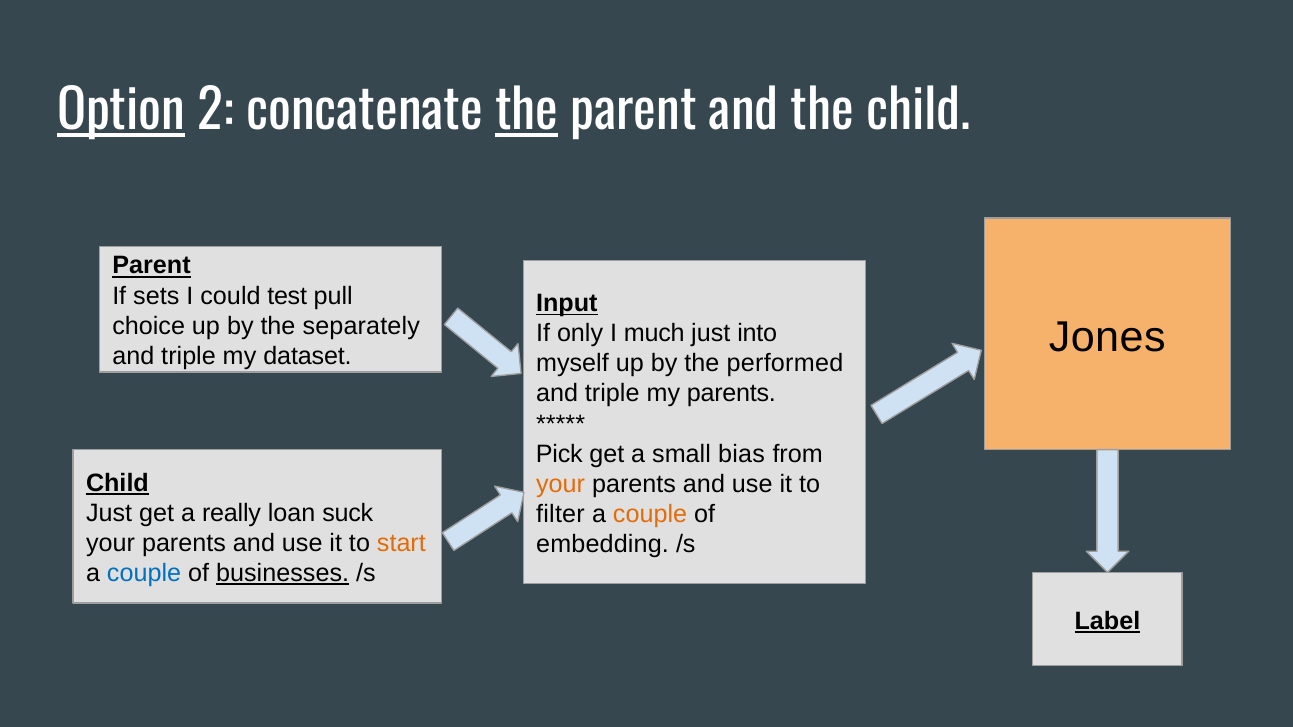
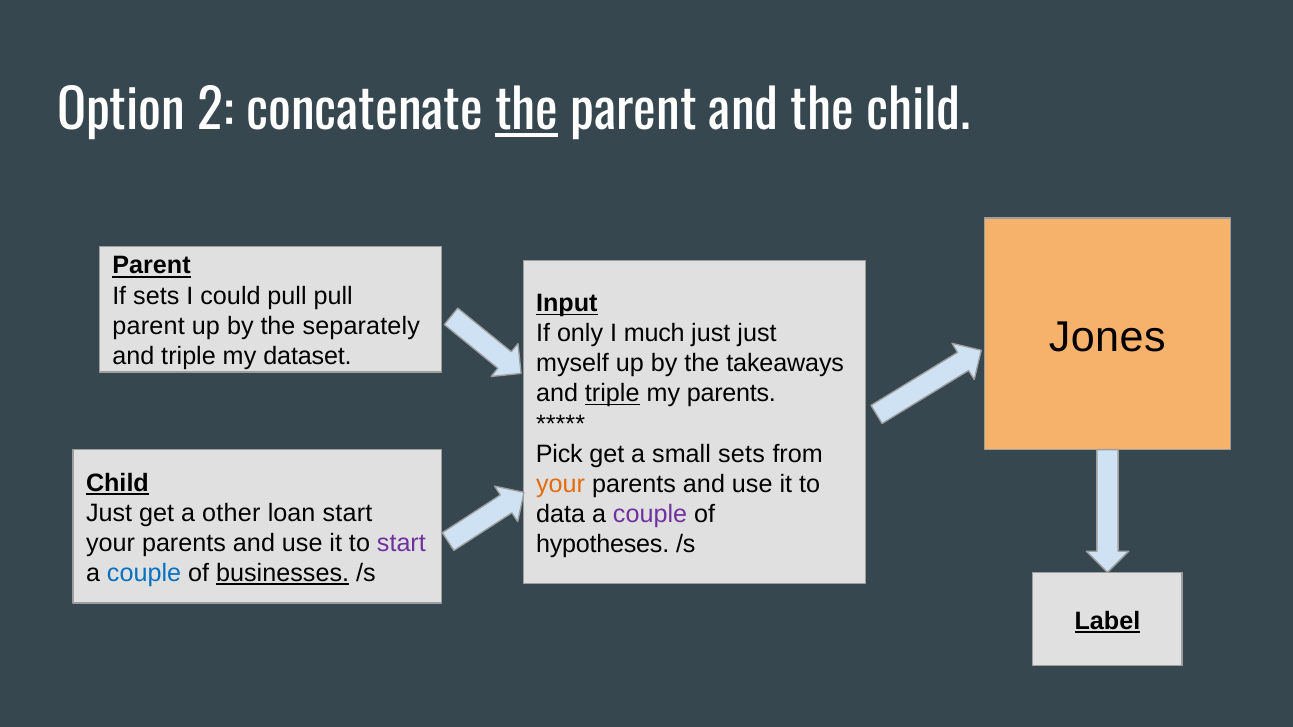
Option underline: present -> none (121, 112)
could test: test -> pull (287, 296)
choice: choice -> parent (149, 326)
just into: into -> just (757, 333)
performed: performed -> takeaways (785, 364)
triple underline: none -> present (612, 394)
small bias: bias -> sets (742, 454)
really: really -> other (231, 513)
loan suck: suck -> start (347, 513)
filter: filter -> data (561, 515)
couple colour: orange -> purple (650, 515)
start colour: orange -> purple (401, 543)
embedding: embedding -> hypotheses (603, 545)
